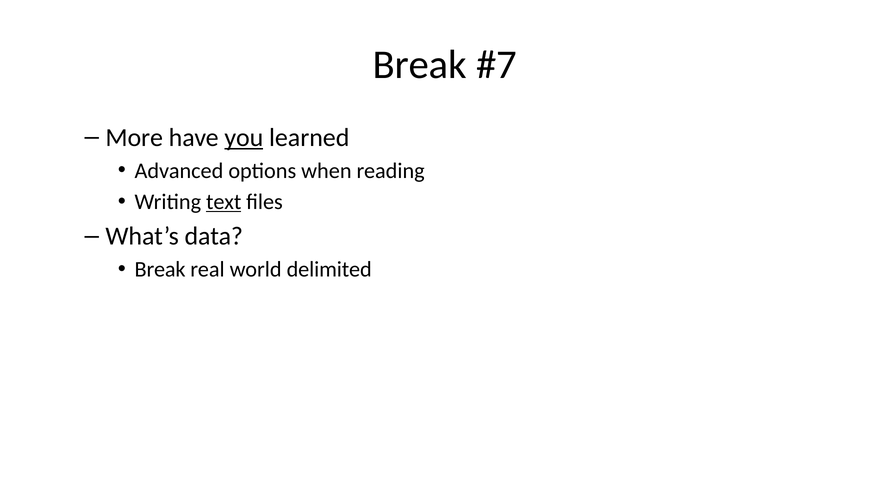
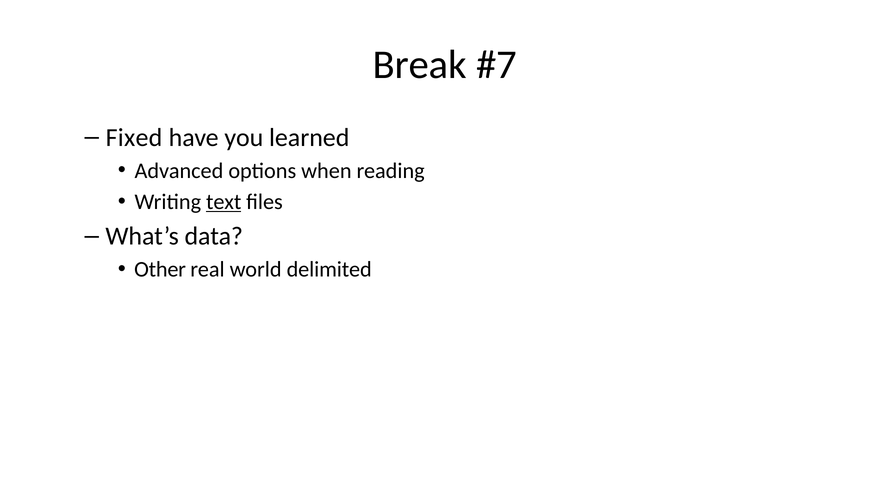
More: More -> Fixed (134, 138)
you underline: present -> none (244, 138)
Break: Break -> Other (160, 269)
